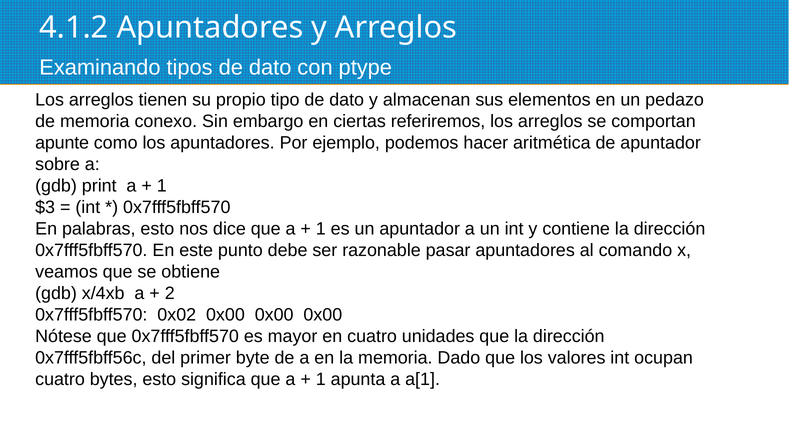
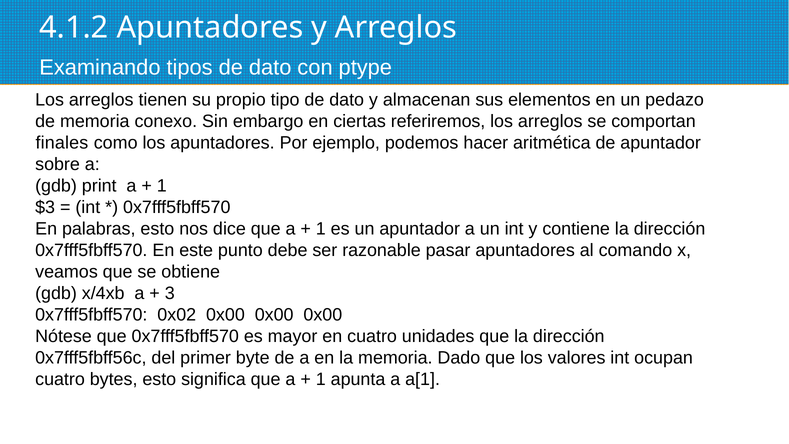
apunte: apunte -> finales (62, 143)
2: 2 -> 3 (170, 293)
